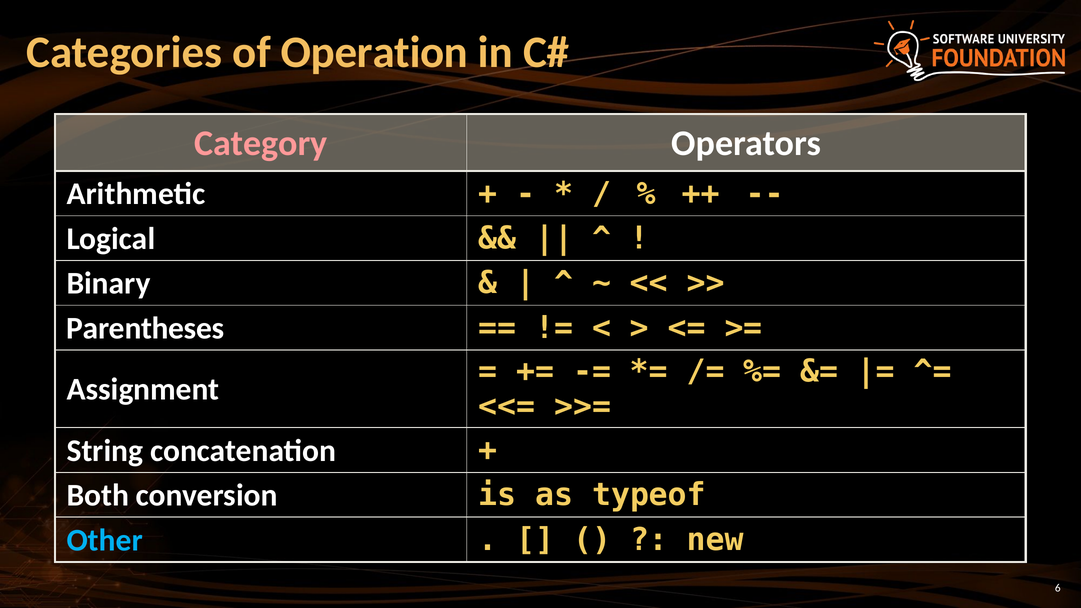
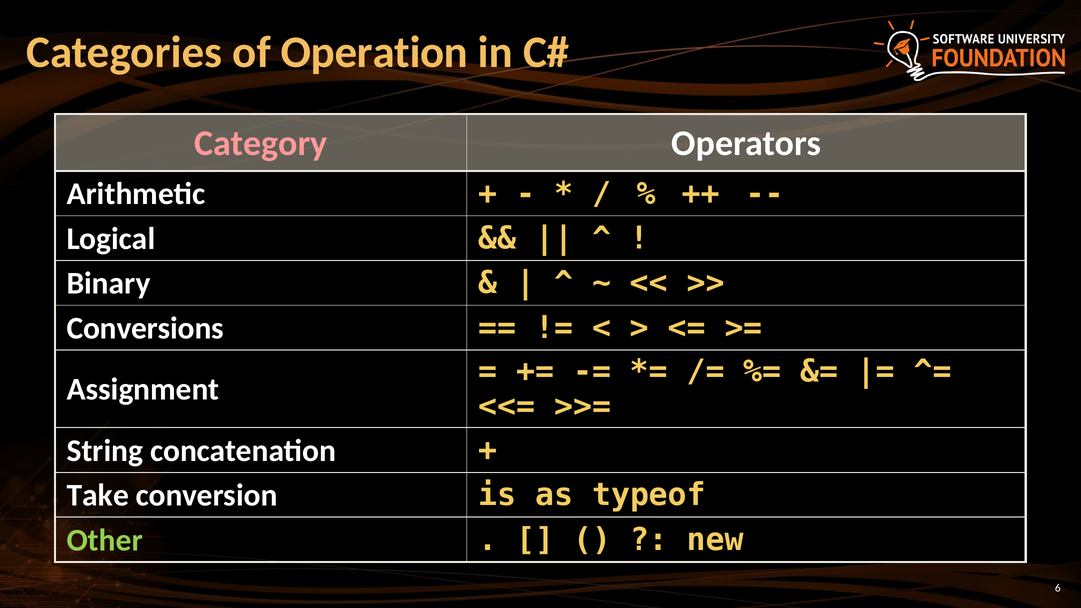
Parentheses: Parentheses -> Conversions (145, 328)
Both: Both -> Take (98, 496)
Other colour: light blue -> light green (105, 540)
